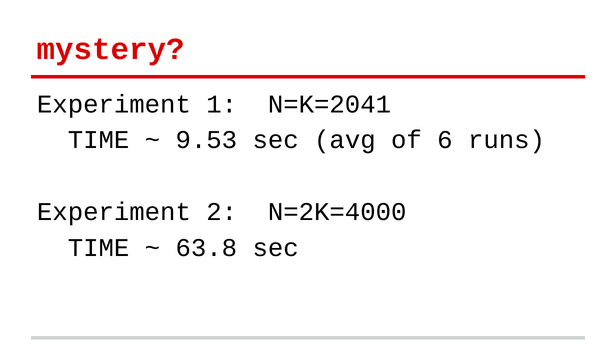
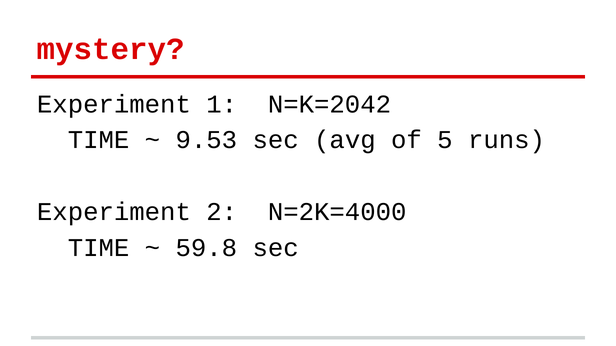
N=K=2041: N=K=2041 -> N=K=2042 (329, 104)
6: 6 -> 5 (445, 140)
63.8: 63.8 -> 59.8 (206, 248)
